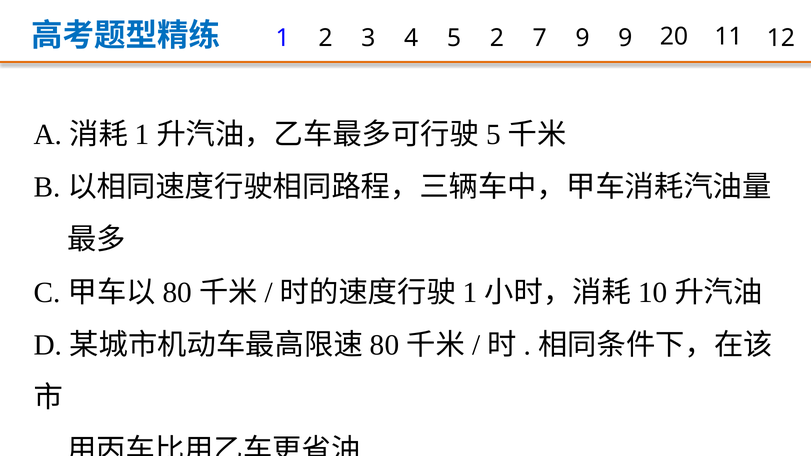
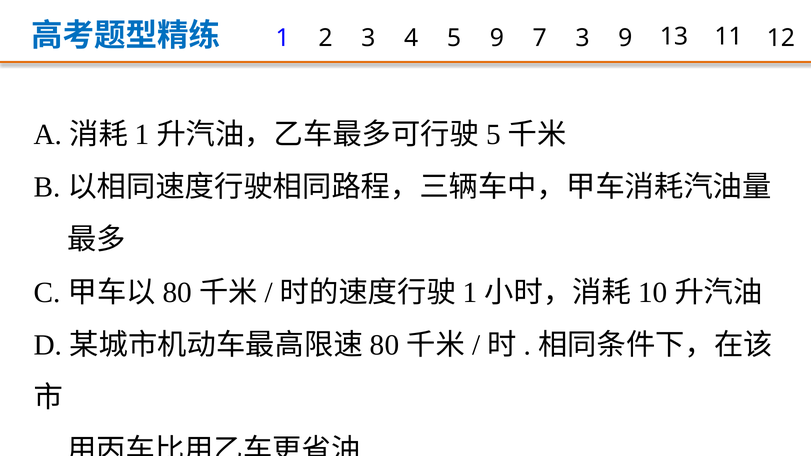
5 2: 2 -> 9 (497, 38)
7 9: 9 -> 3 (583, 38)
20: 20 -> 13 (674, 37)
